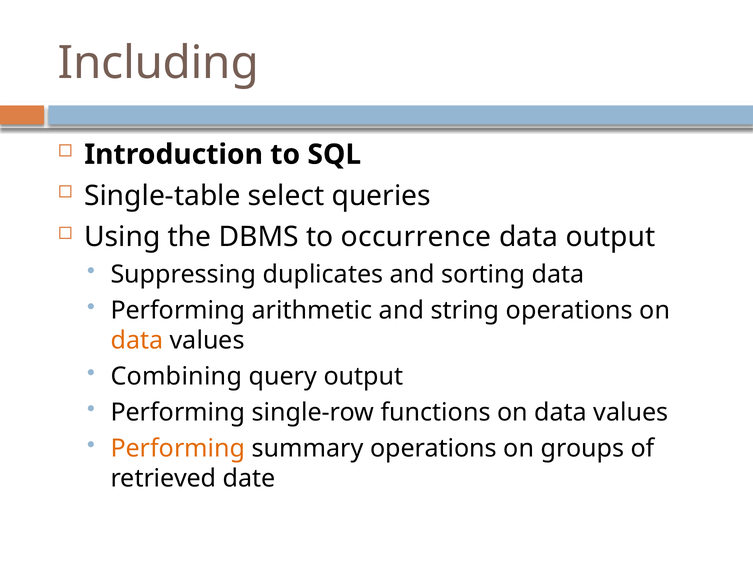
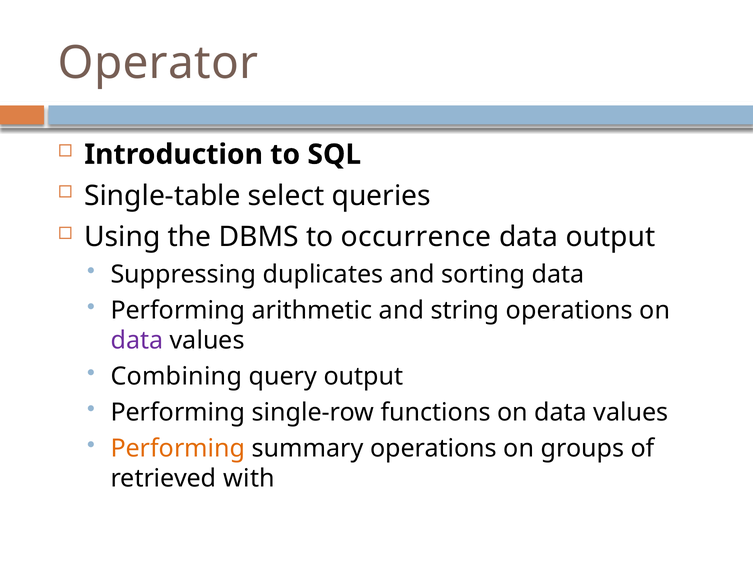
Including: Including -> Operator (158, 63)
data colour: orange -> purple (137, 340)
date: date -> with (249, 478)
